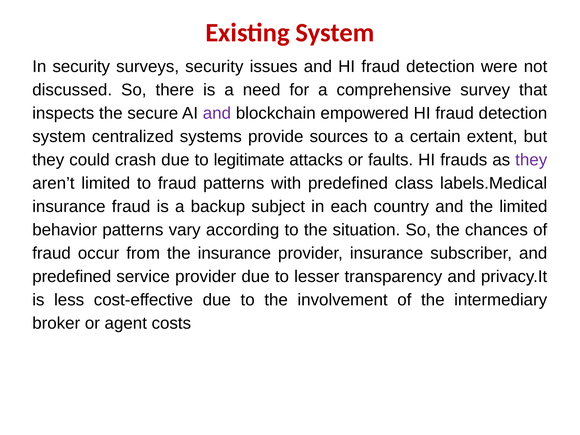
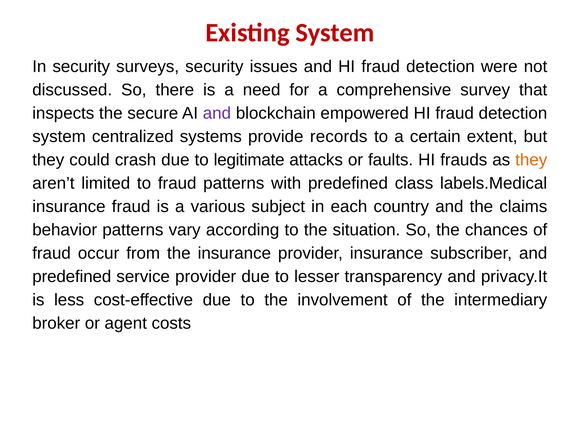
sources: sources -> records (339, 137)
they colour: purple -> orange (531, 160)
backup: backup -> various (218, 207)
the limited: limited -> claims (523, 207)
